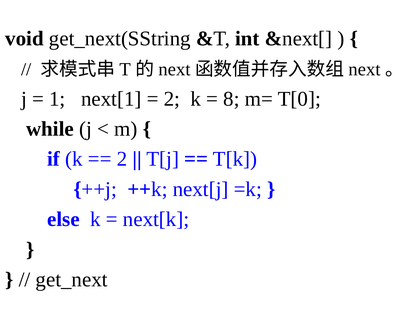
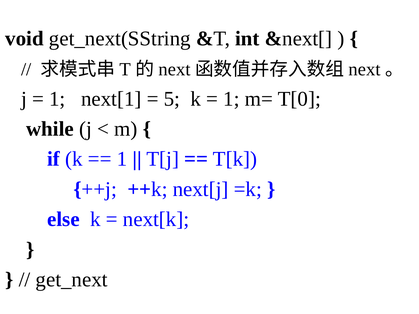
2: 2 -> 5 (172, 99)
8: 8 -> 1 (231, 99)
2: 2 -> 1 (122, 159)
